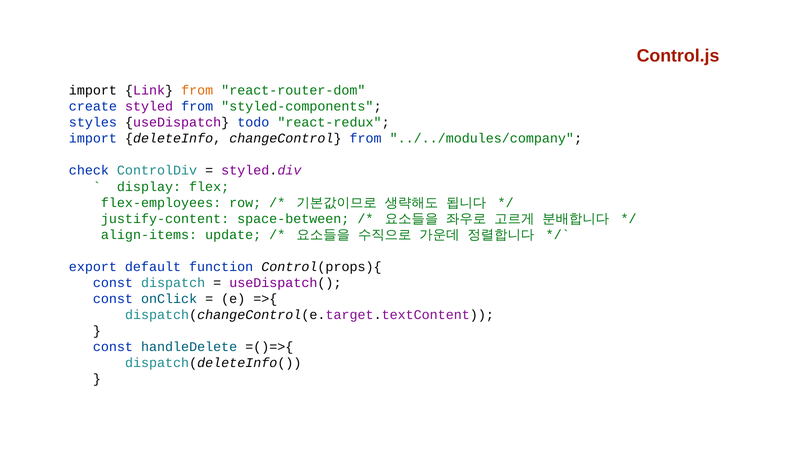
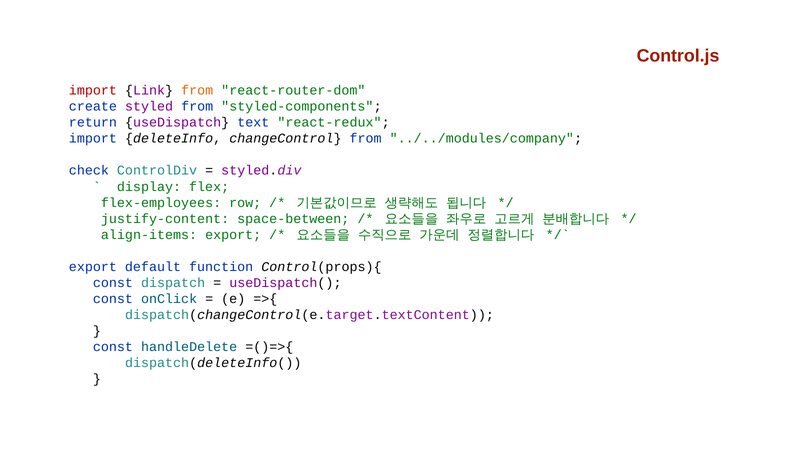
import colour: black -> red (93, 90)
styles: styles -> return (93, 123)
todo: todo -> text (253, 123)
align-items update: update -> export (233, 235)
